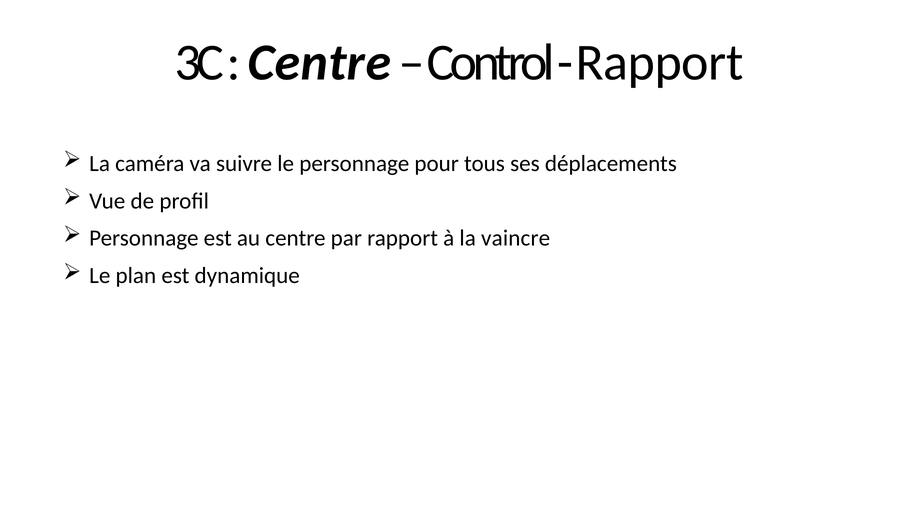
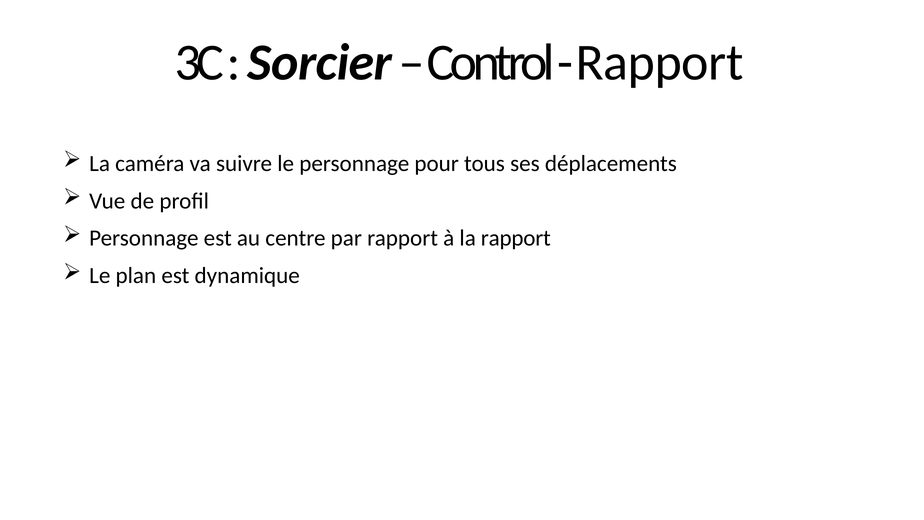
Centre: Centre -> Sorcier (320, 63)
la vaincre: vaincre -> rapport (516, 238)
